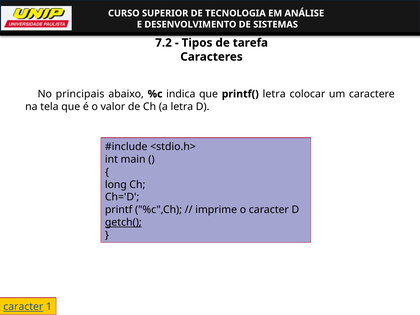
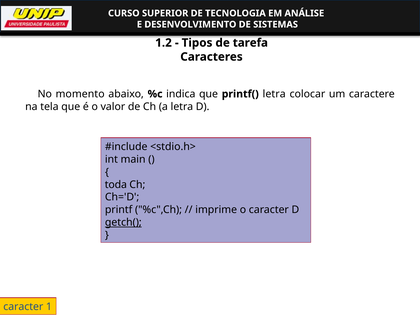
7.2: 7.2 -> 1.2 (163, 43)
principais: principais -> momento (80, 94)
long: long -> toda (116, 185)
caracter underline: present -> none (23, 307)
